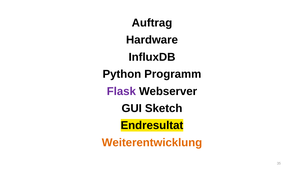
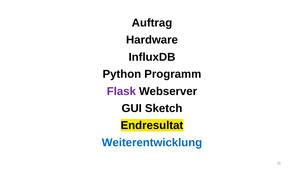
Weiterentwicklung colour: orange -> blue (152, 143)
